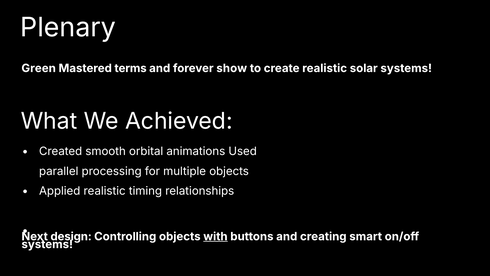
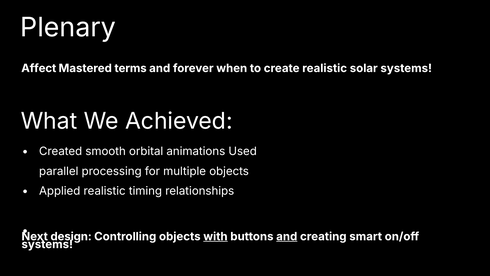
Green: Green -> Affect (39, 68)
show: show -> when (232, 68)
and underline: none -> present (287, 236)
